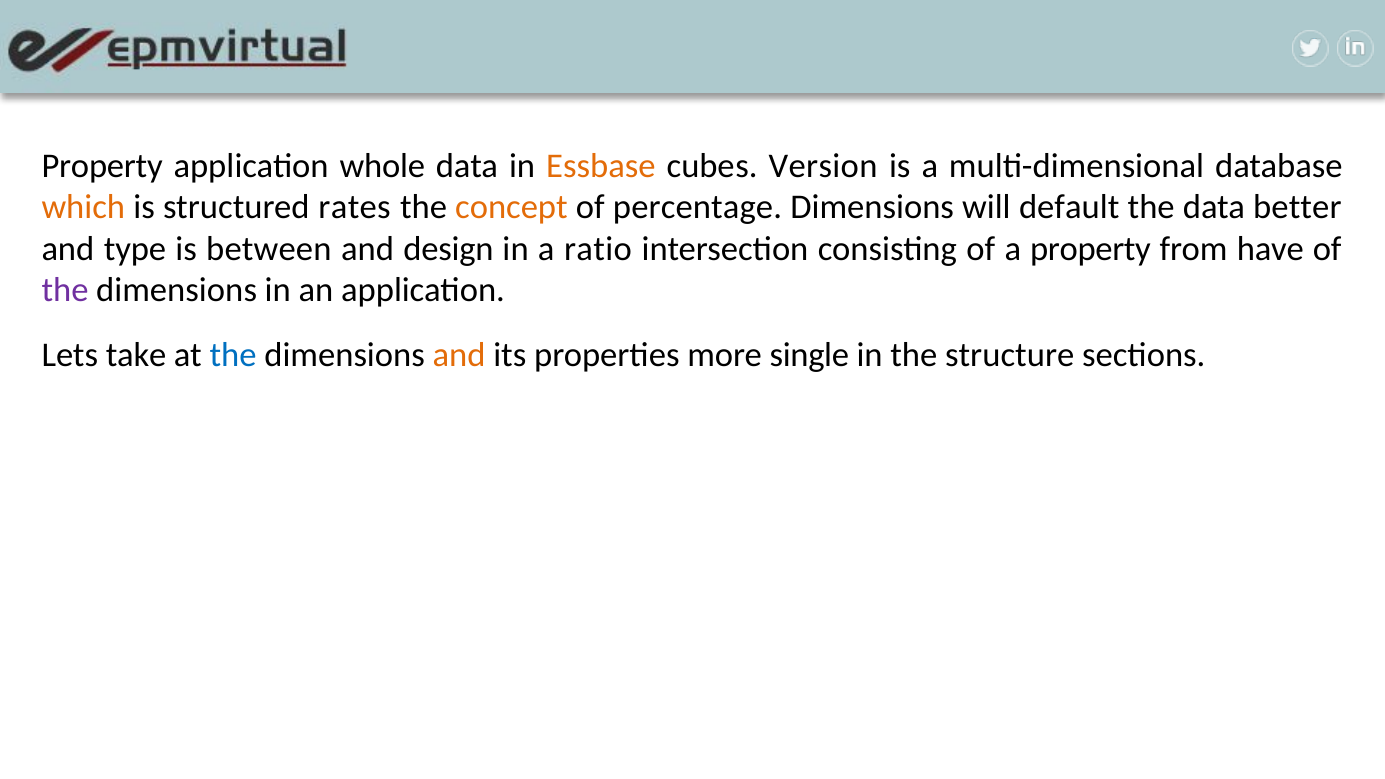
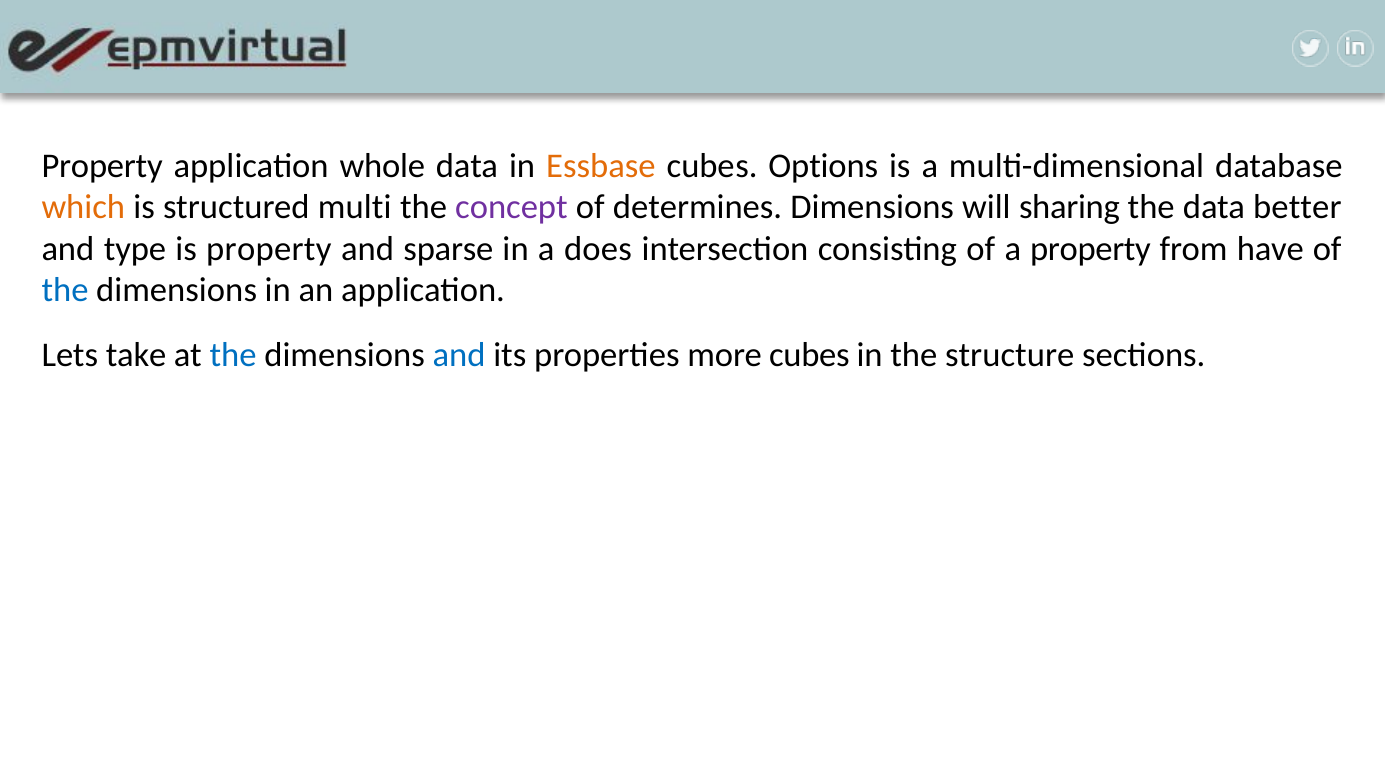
Version: Version -> Options (823, 166)
rates: rates -> multi (355, 207)
concept colour: orange -> purple (511, 207)
percentage: percentage -> determines (698, 207)
default: default -> sharing (1069, 207)
is between: between -> property (269, 249)
design: design -> sparse (448, 249)
ratio: ratio -> does (598, 249)
the colour: purple -> blue (65, 290)
and colour: orange -> blue (459, 355)
more single: single -> cubes (809, 355)
